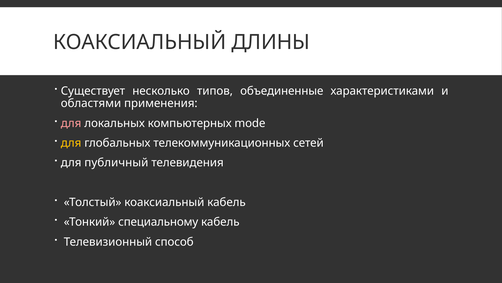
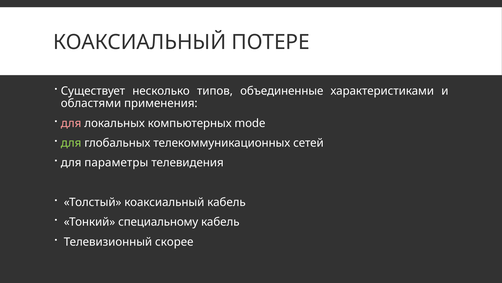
ДЛИНЫ: ДЛИНЫ -> ПОТЕРЕ (271, 42)
для colour: yellow -> light green (71, 143)
публичный: публичный -> параметры (116, 162)
способ: способ -> скорее (174, 241)
